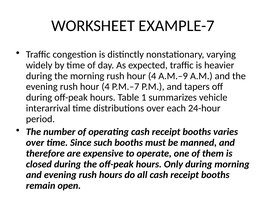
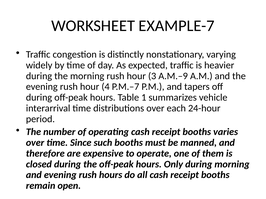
morning rush hour 4: 4 -> 3 (152, 76)
